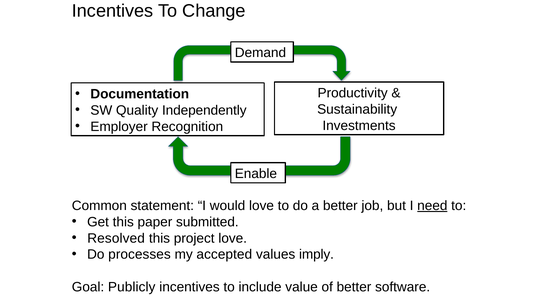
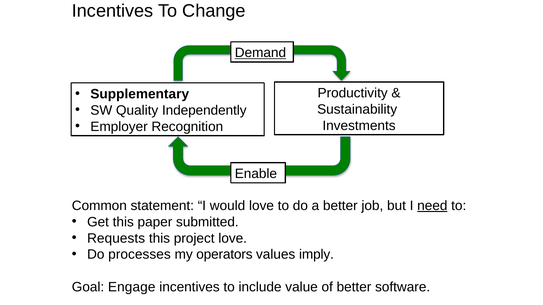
Demand underline: none -> present (260, 53)
Documentation: Documentation -> Supplementary (140, 94)
Resolved: Resolved -> Requests (116, 239)
accepted: accepted -> operators (224, 255)
Publicly: Publicly -> Engage (132, 287)
